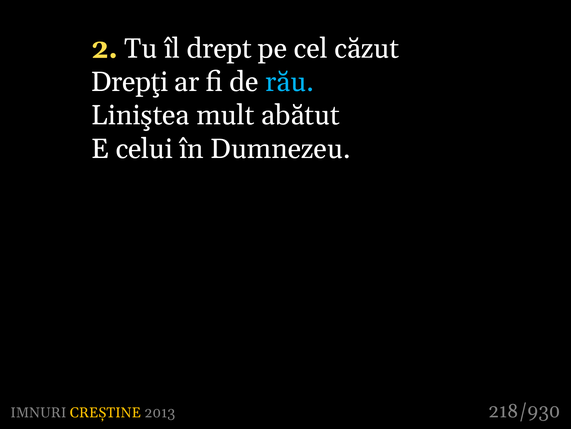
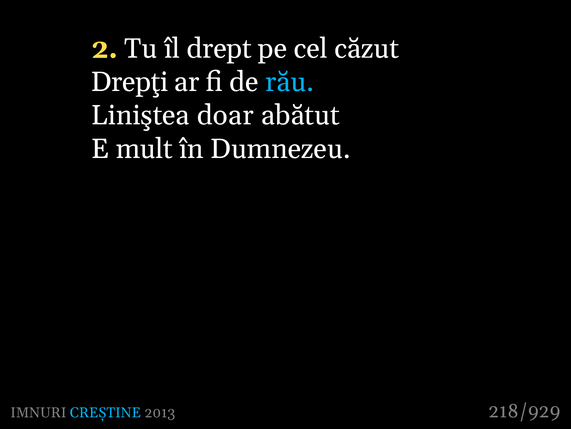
mult: mult -> doar (225, 115)
celui: celui -> mult (144, 149)
CREȘTINE colour: yellow -> light blue (105, 412)
218/930: 218/930 -> 218/929 (524, 410)
